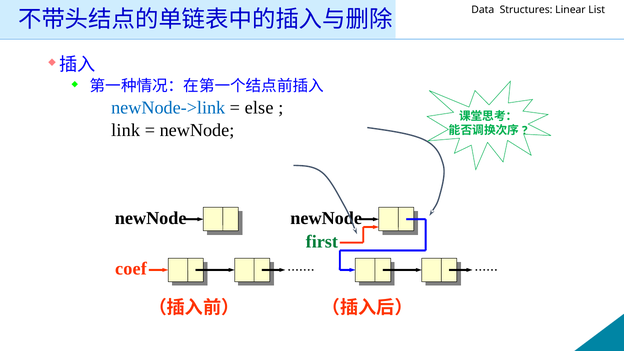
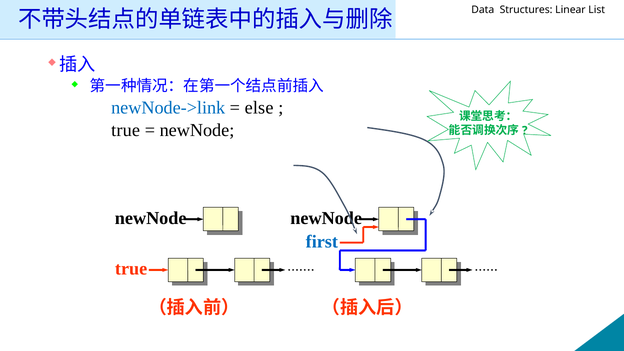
link: link -> true (126, 130)
first colour: green -> blue (322, 241)
coef: coef -> true (131, 269)
